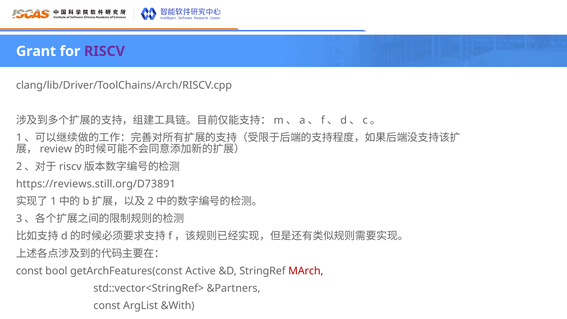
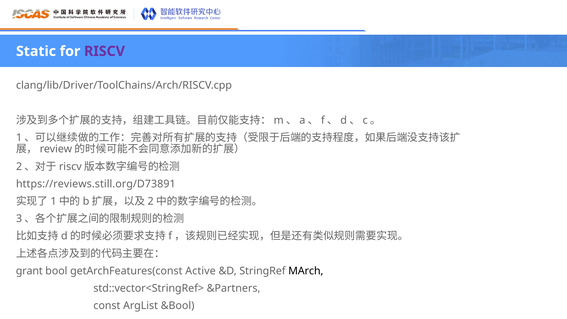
Grant: Grant -> Static (36, 51)
const: const -> grant (29, 271)
MArch colour: red -> black (306, 271)
&With: &With -> &Bool (178, 306)
